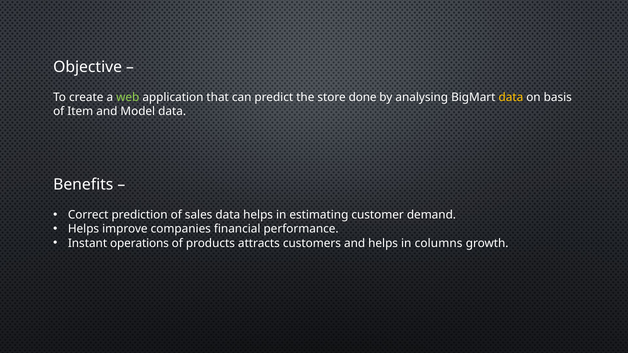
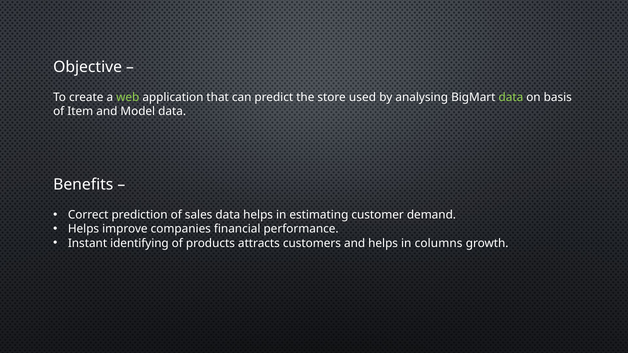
done: done -> used (362, 97)
data colour: yellow -> light green (511, 97)
operations: operations -> identifying (139, 243)
